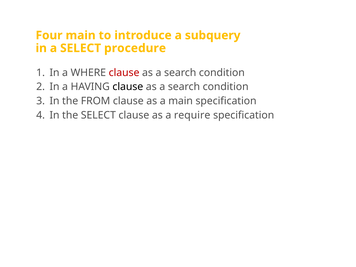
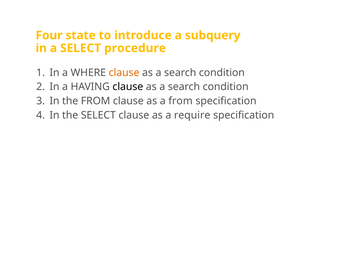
Four main: main -> state (81, 35)
clause colour: red -> orange (124, 73)
a main: main -> from (181, 101)
